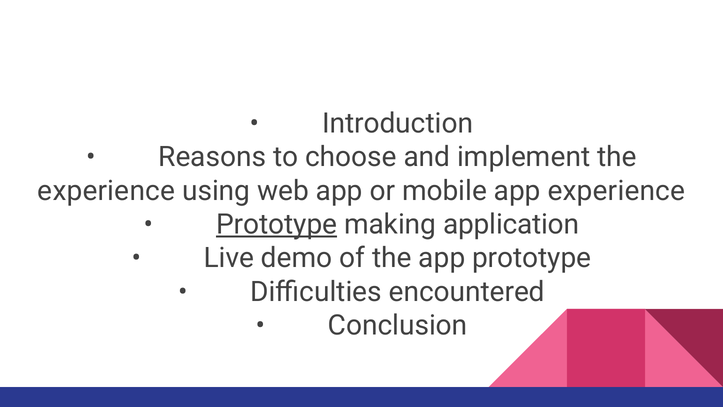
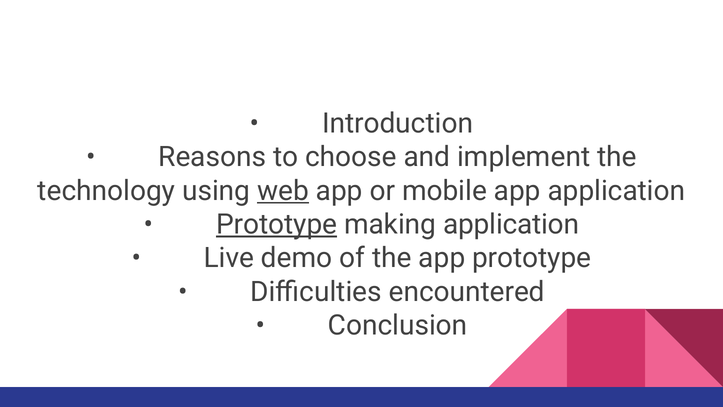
experience: experience -> technology (106, 191)
web underline: none -> present (283, 191)
app experience: experience -> application (616, 191)
